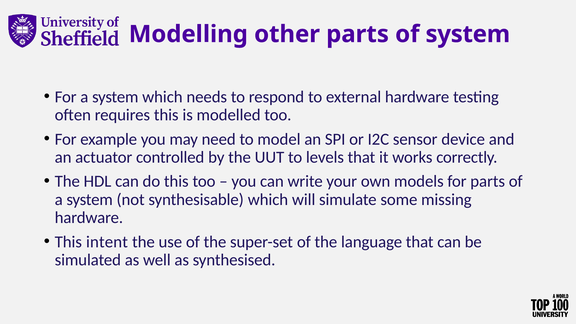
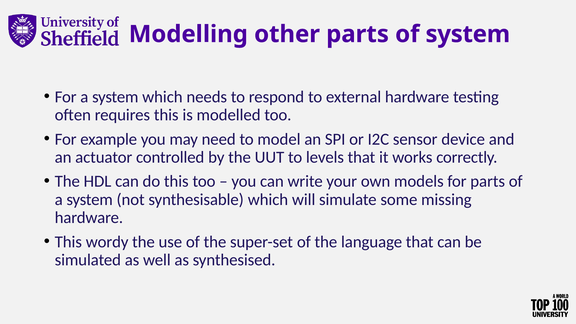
intent: intent -> wordy (107, 242)
